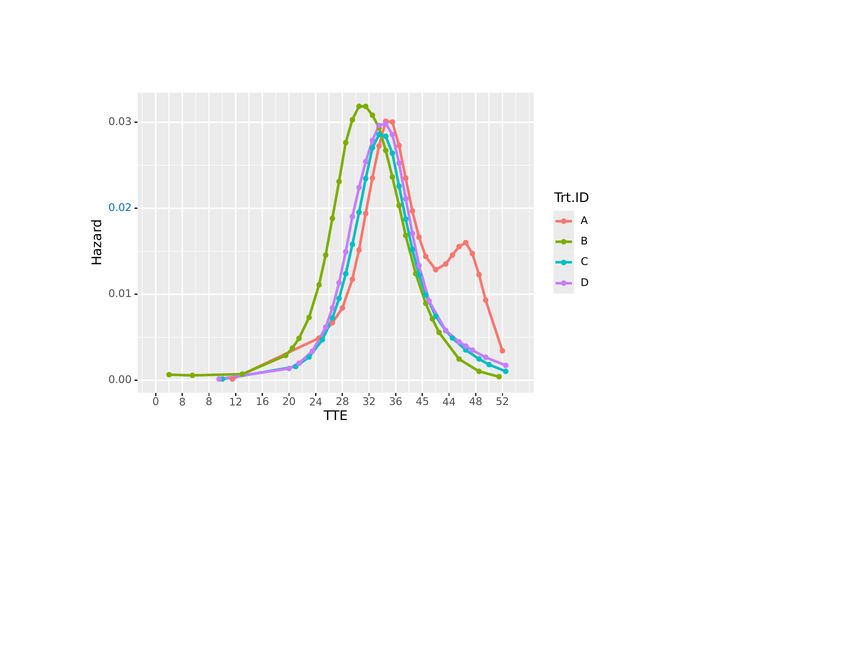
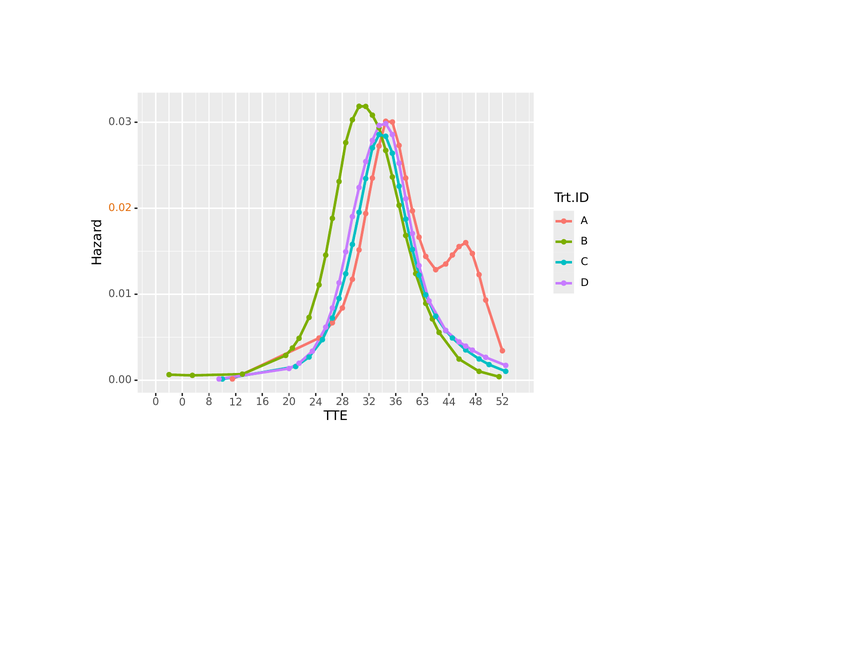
0.02 colour: blue -> orange (120, 208)
0 8: 8 -> 0 (182, 402)
45: 45 -> 63 (422, 402)
